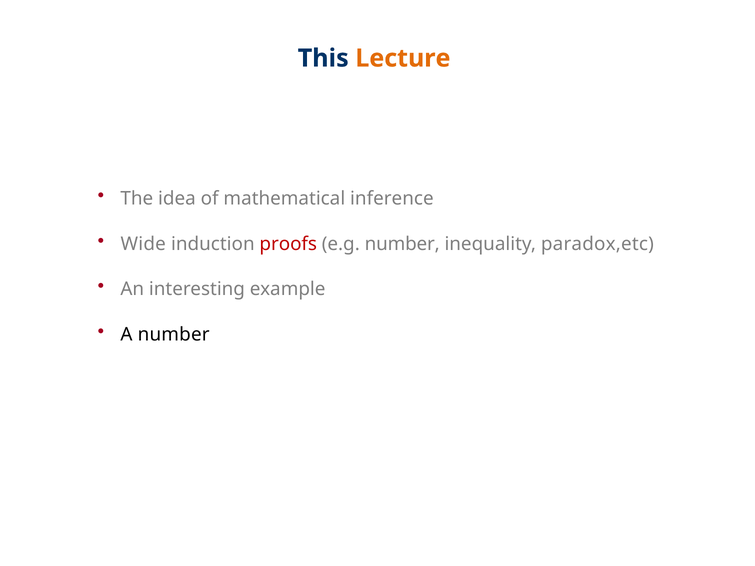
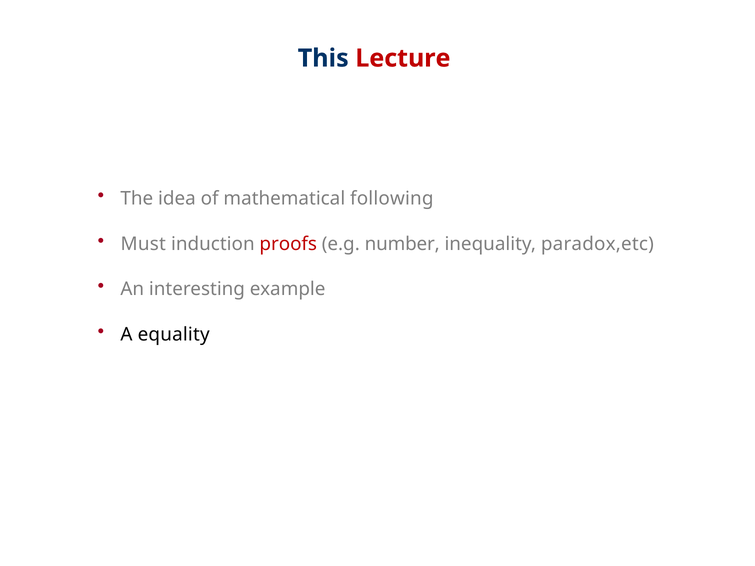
Lecture colour: orange -> red (403, 58)
inference: inference -> following (392, 199)
Wide: Wide -> Must (143, 244)
A number: number -> equality (174, 335)
